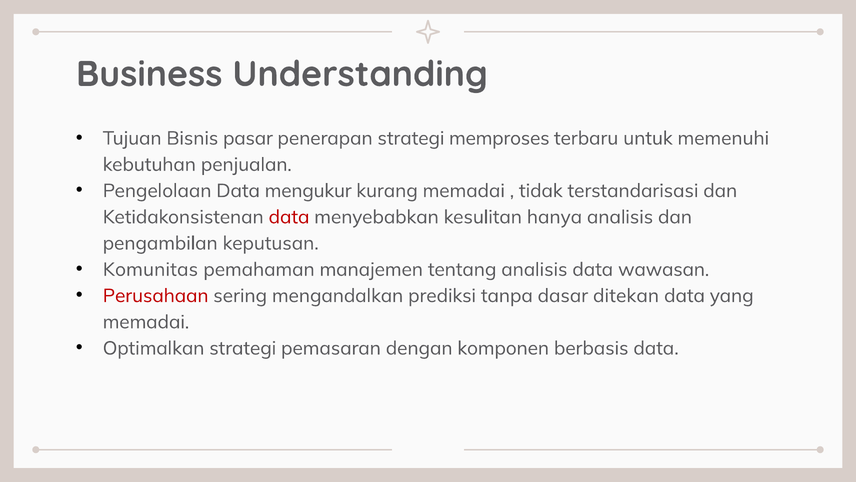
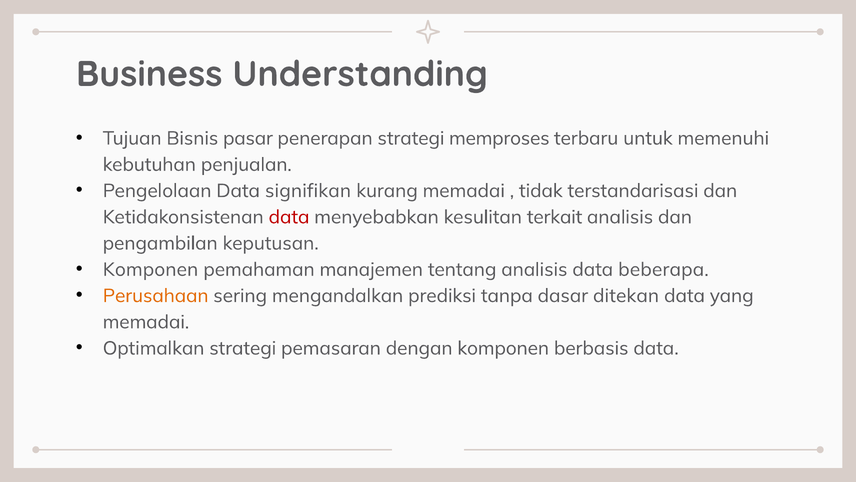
mengukur: mengukur -> signifikan (308, 191)
hanya: hanya -> terkait (555, 217)
Komunitas: Komunitas -> Komponen (150, 269)
wawasan: wawasan -> beberapa (663, 269)
Perusahaan colour: red -> orange (156, 296)
